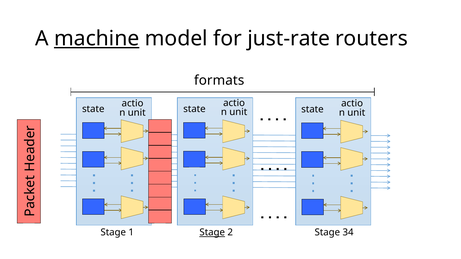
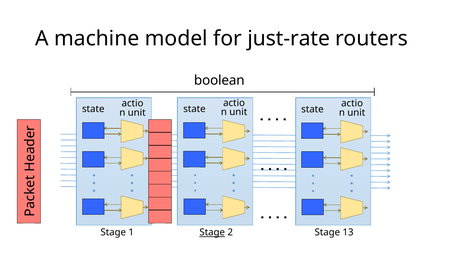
machine underline: present -> none (97, 39)
formats: formats -> boolean (219, 81)
34: 34 -> 13 (348, 233)
